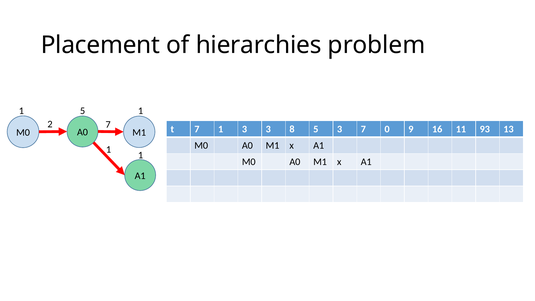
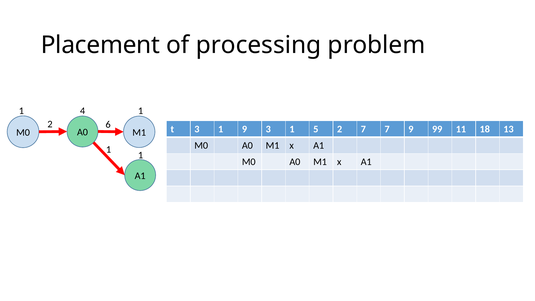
hierarchies: hierarchies -> processing (258, 45)
1 5: 5 -> 4 (83, 111)
2 7: 7 -> 6 (108, 125)
t 7: 7 -> 3 (197, 129)
1 3: 3 -> 9 (244, 129)
8: 8 -> 1 (292, 129)
5 3: 3 -> 2 (340, 129)
7 0: 0 -> 7 (387, 129)
16: 16 -> 99 (437, 129)
93: 93 -> 18 (485, 129)
